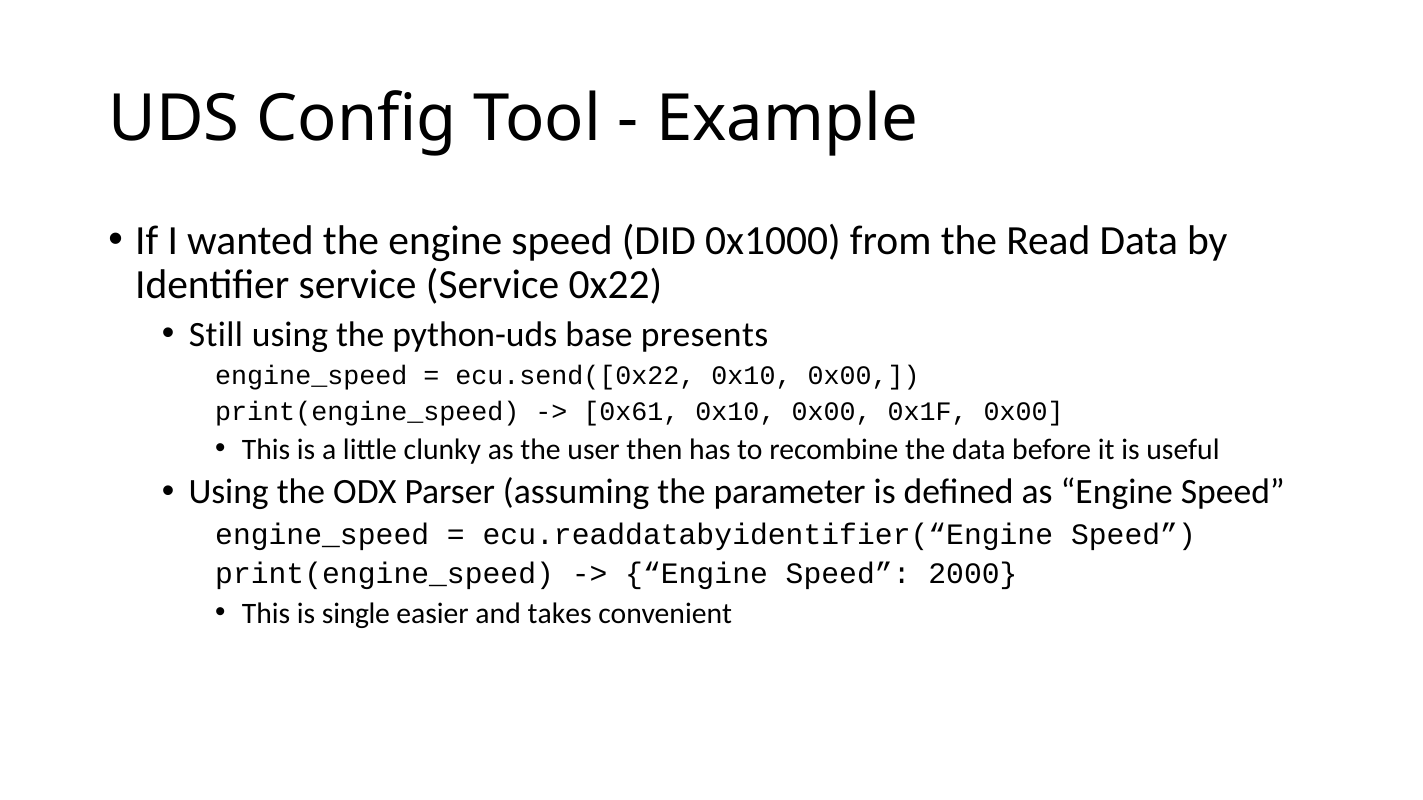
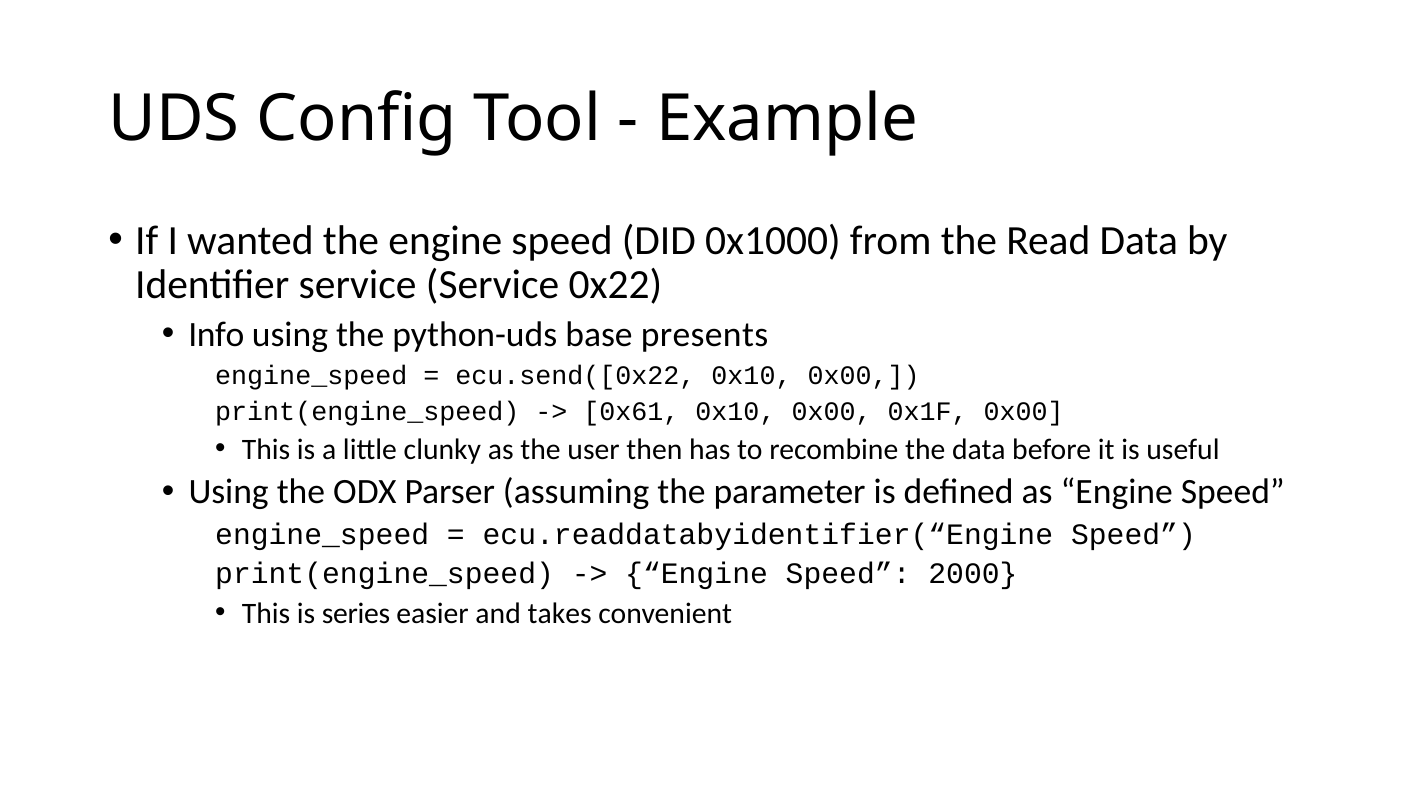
Still: Still -> Info (216, 334)
single: single -> series (356, 614)
